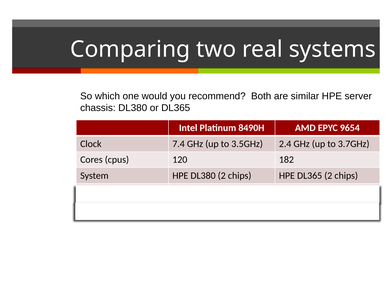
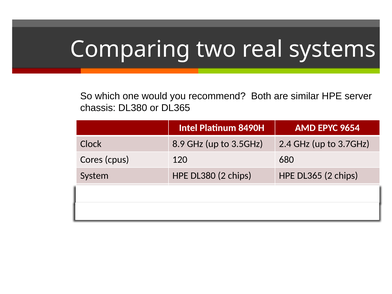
7.4: 7.4 -> 8.9 (179, 144)
182: 182 -> 680 (286, 160)
